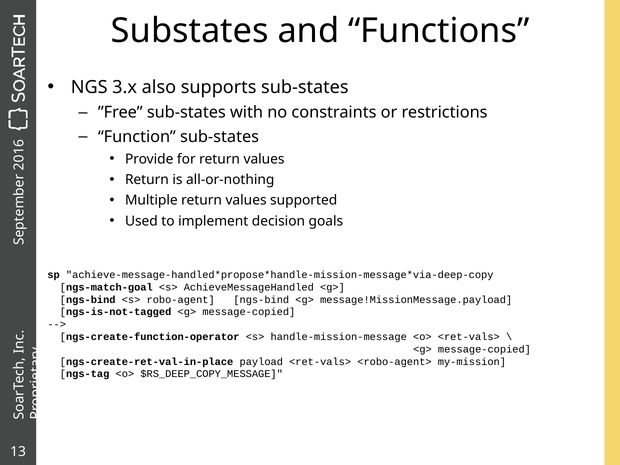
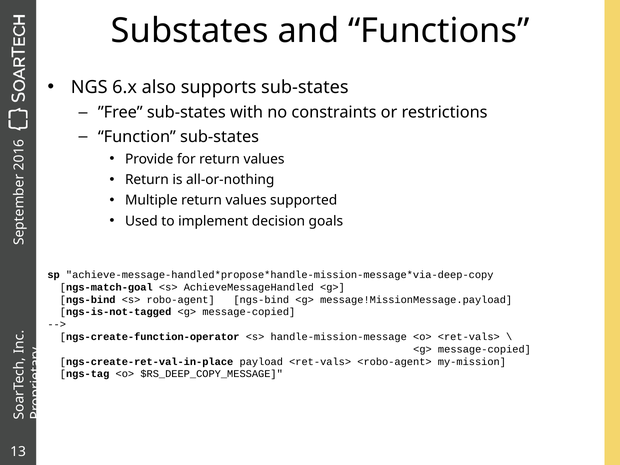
3.x: 3.x -> 6.x (125, 87)
